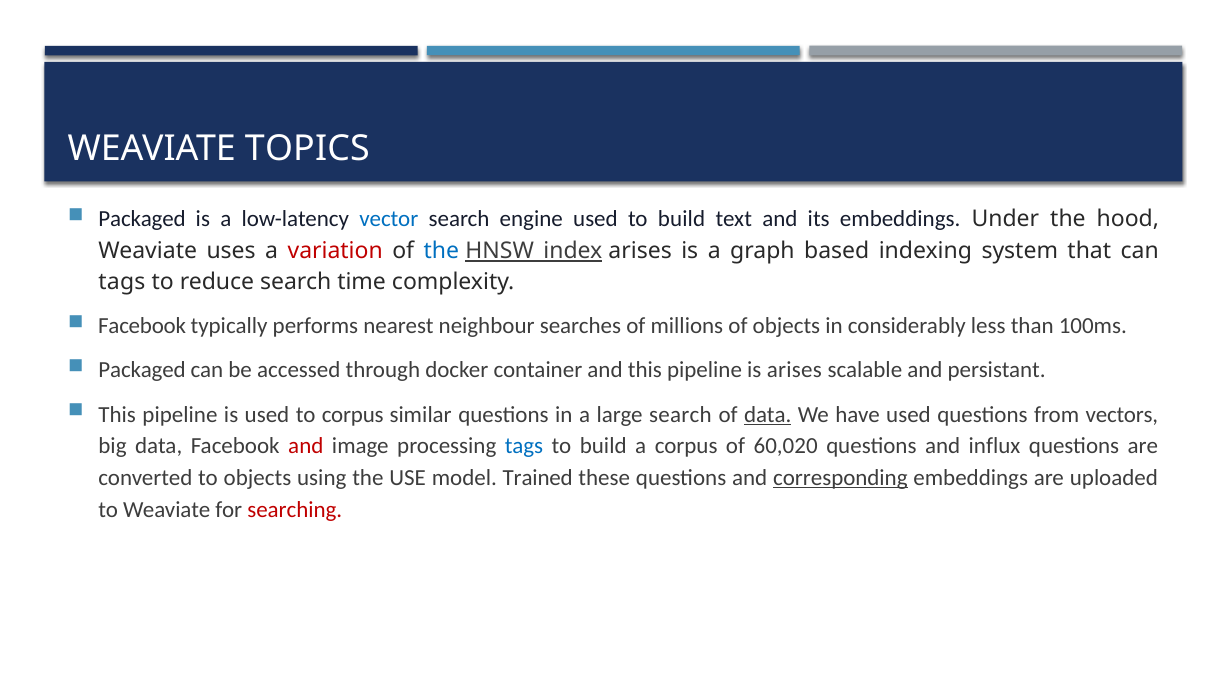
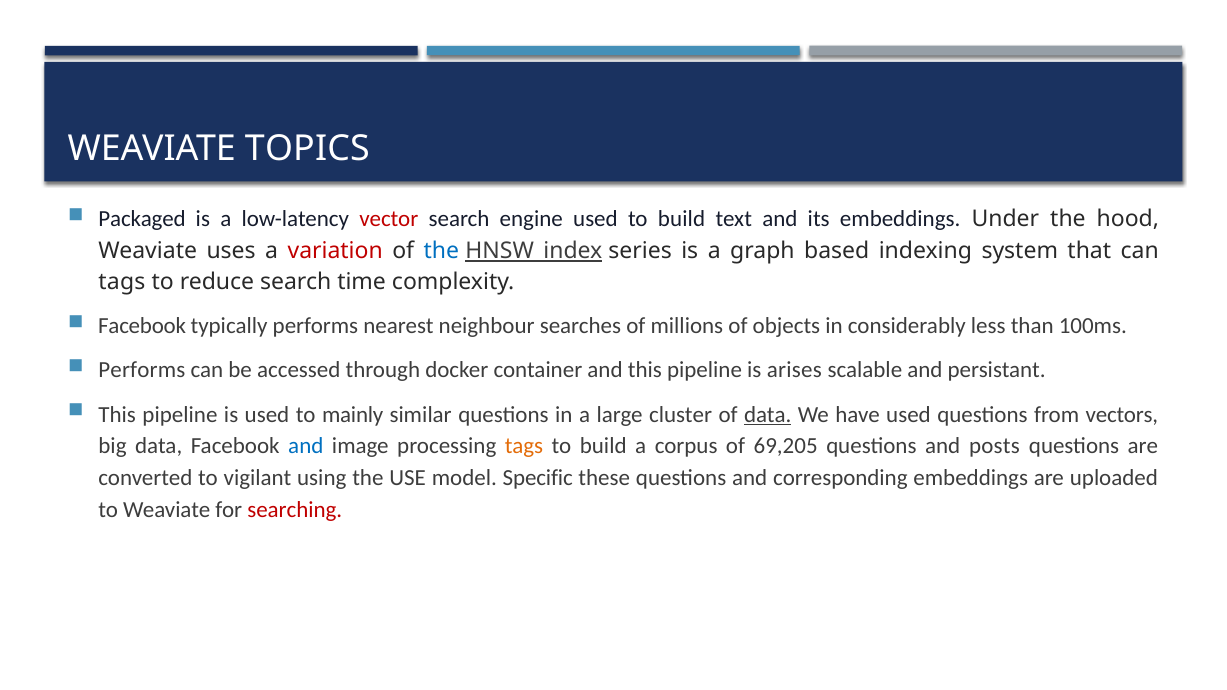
vector colour: blue -> red (389, 219)
index arises: arises -> series (640, 251)
Packaged: Packaged -> Performs (142, 371)
to corpus: corpus -> mainly (353, 415)
large search: search -> cluster (681, 415)
and colour: red -> blue (306, 446)
tags colour: blue -> orange (524, 446)
60,020: 60,020 -> 69,205 (786, 446)
influx: influx -> posts (994, 446)
to objects: objects -> vigilant (258, 478)
Trained: Trained -> Specific (538, 478)
corresponding underline: present -> none (840, 478)
